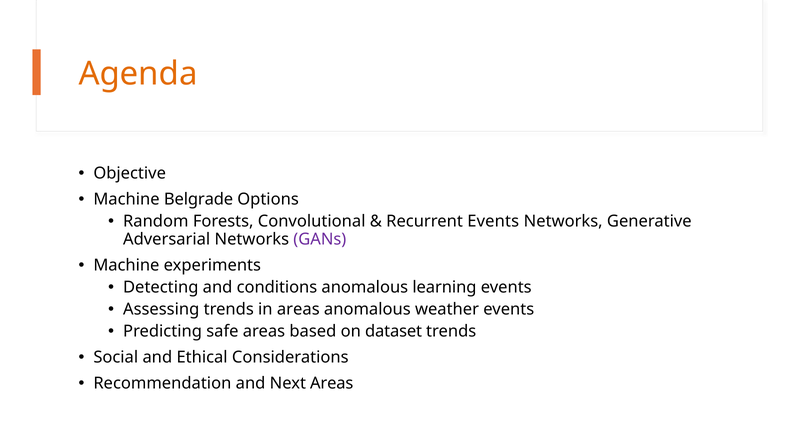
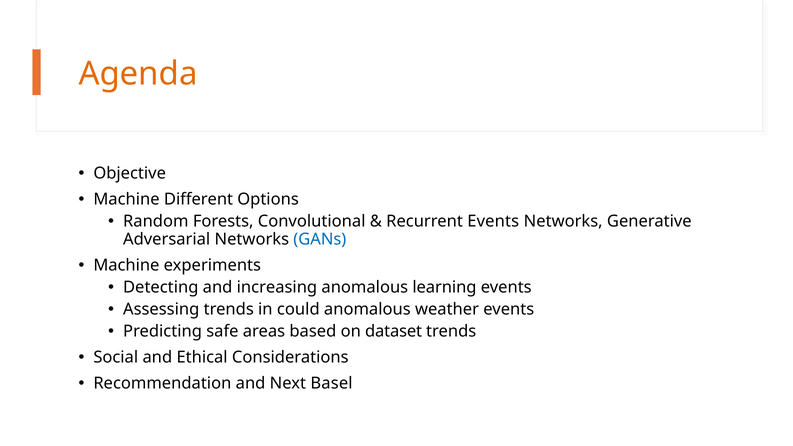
Belgrade: Belgrade -> Different (199, 199)
GANs colour: purple -> blue (320, 239)
conditions: conditions -> increasing (277, 287)
in areas: areas -> could (298, 309)
Next Areas: Areas -> Basel (332, 384)
